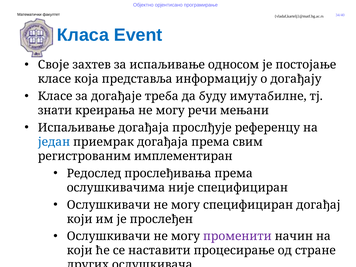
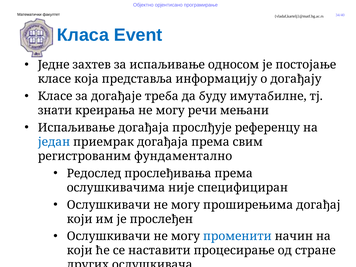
Своје: Своје -> Једне (54, 65)
имплементиран: имплементиран -> фундаментално (183, 156)
могу специфициран: специфициран -> проширењима (248, 205)
променити colour: purple -> blue (237, 236)
